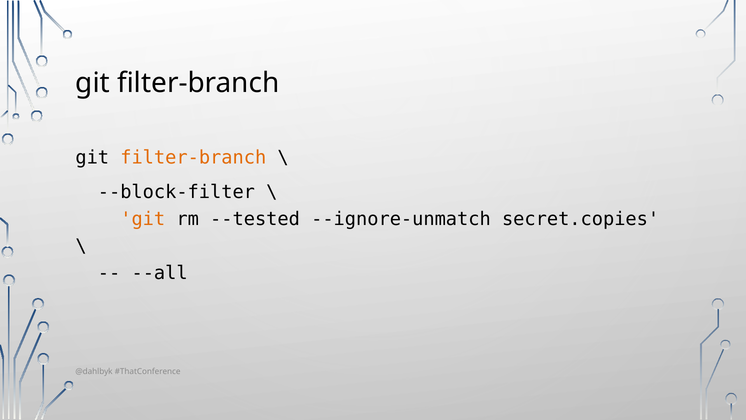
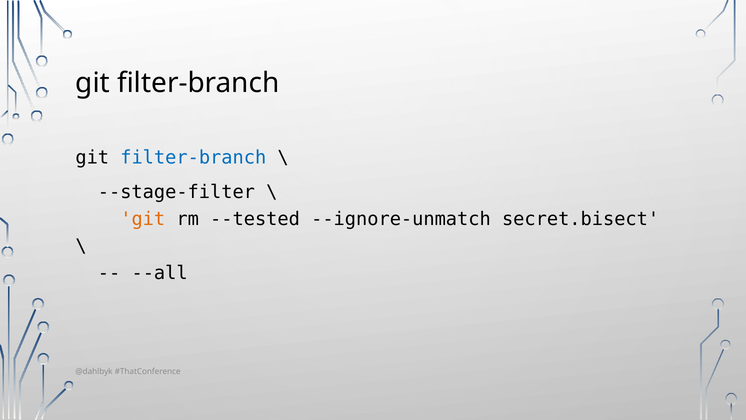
filter-branch colour: orange -> blue (193, 157)
--block-filter: --block-filter -> --stage-filter (176, 192)
secret.copies: secret.copies -> secret.bisect (581, 219)
